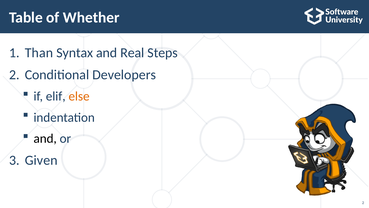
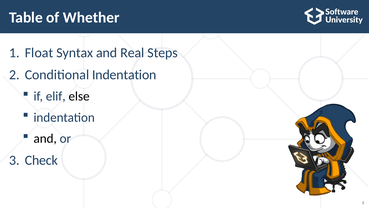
Than: Than -> Float (39, 53)
Conditional Developers: Developers -> Indentation (124, 75)
else colour: orange -> black (79, 96)
Given: Given -> Check (41, 160)
